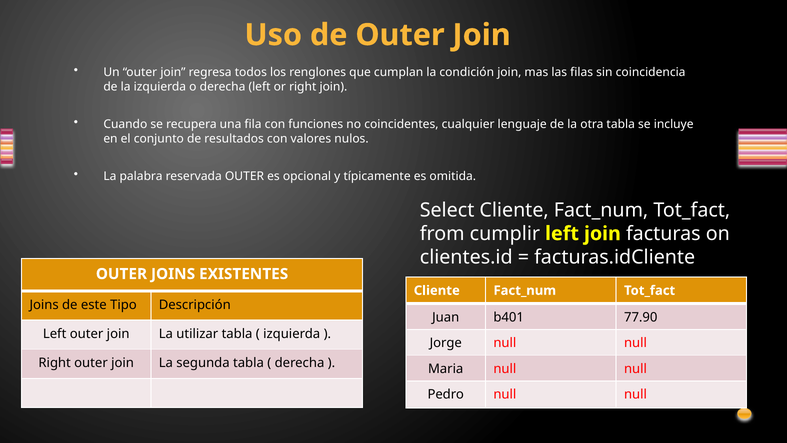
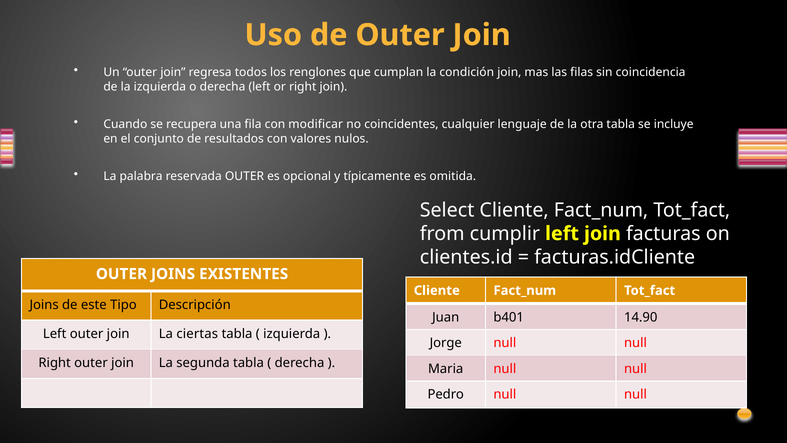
funciones: funciones -> modificar (316, 124)
77.90: 77.90 -> 14.90 (641, 317)
utilizar: utilizar -> ciertas (197, 334)
